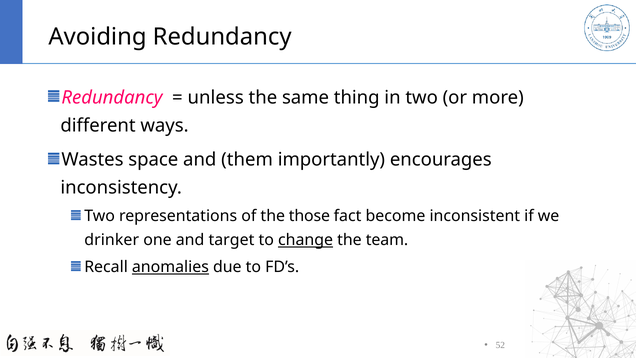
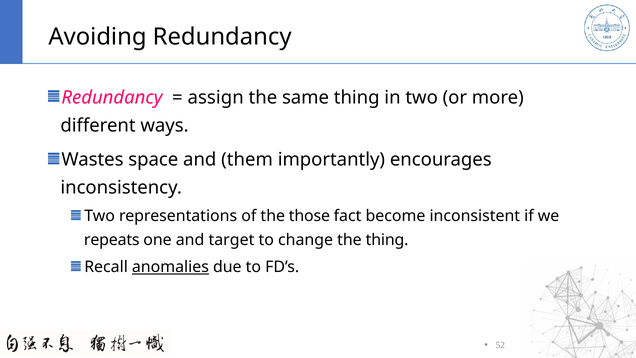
unless: unless -> assign (216, 98)
drinker: drinker -> repeats (112, 240)
change underline: present -> none (306, 240)
the team: team -> thing (387, 240)
